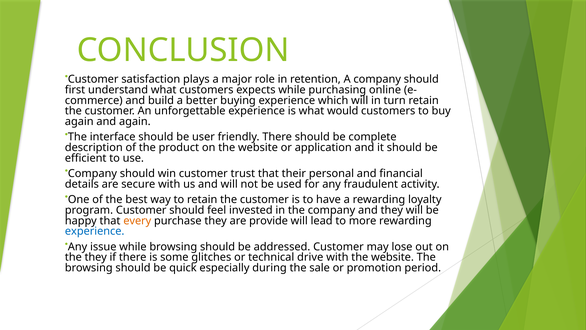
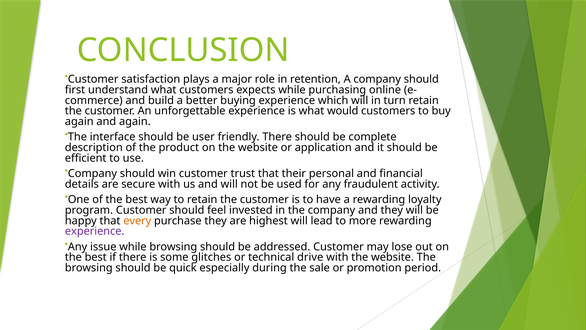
provide: provide -> highest (268, 220)
experience colour: blue -> purple (95, 231)
they: they -> best (96, 257)
